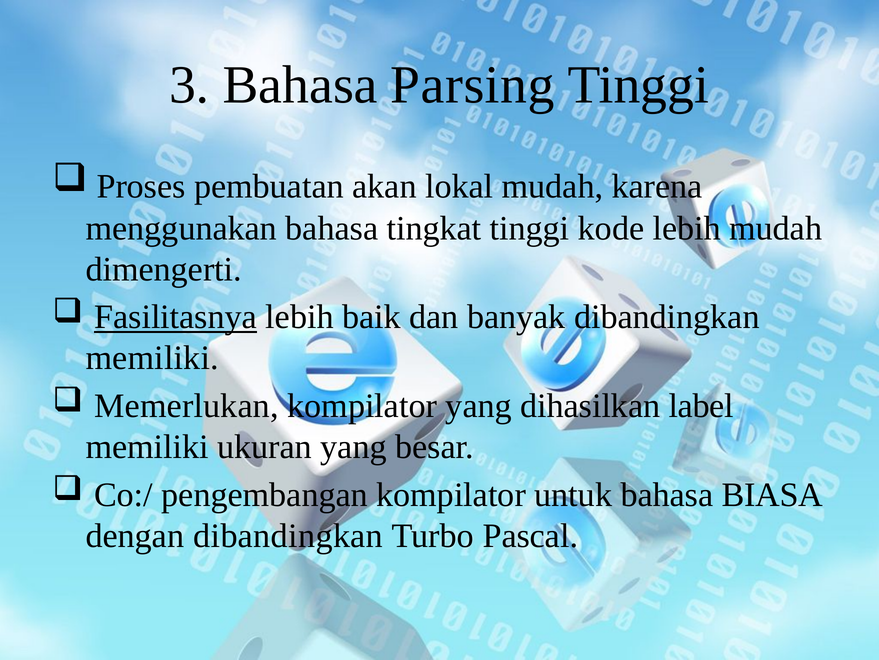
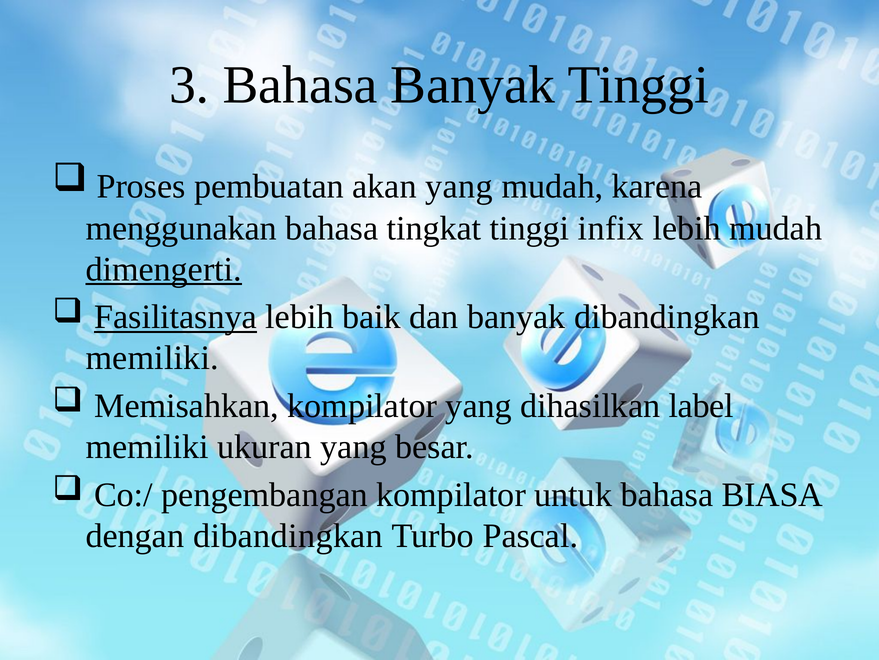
Bahasa Parsing: Parsing -> Banyak (473, 85)
akan lokal: lokal -> yang (459, 186)
kode: kode -> infix (611, 228)
dimengerti underline: none -> present (164, 269)
Memerlukan: Memerlukan -> Memisahkan (187, 405)
